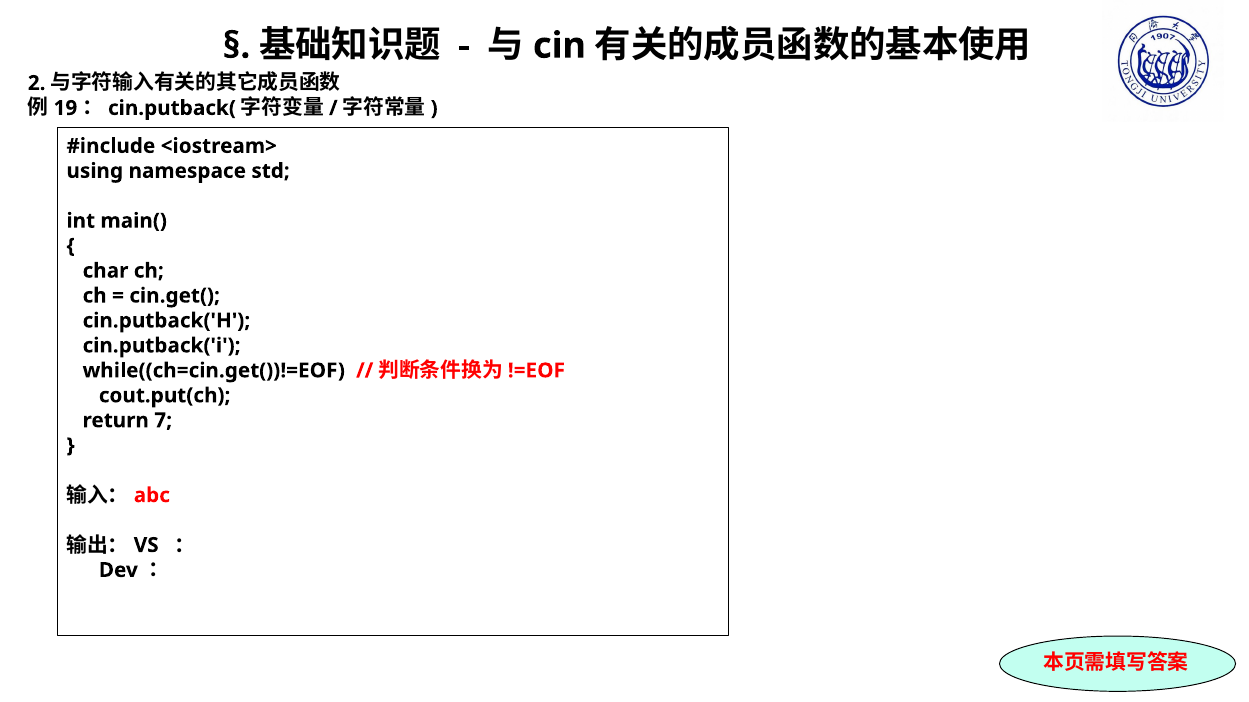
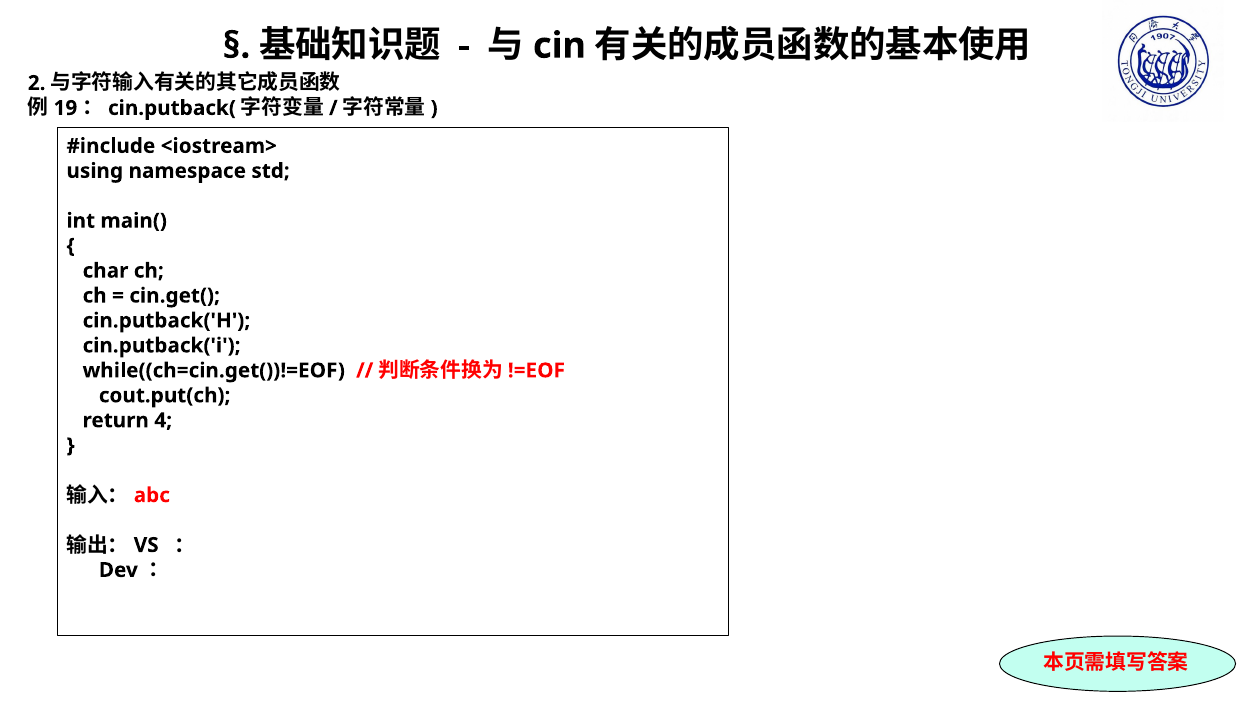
7: 7 -> 4 (163, 421)
